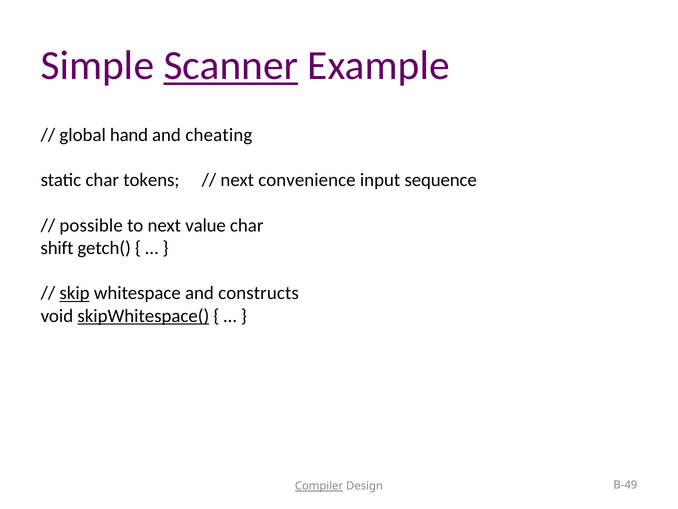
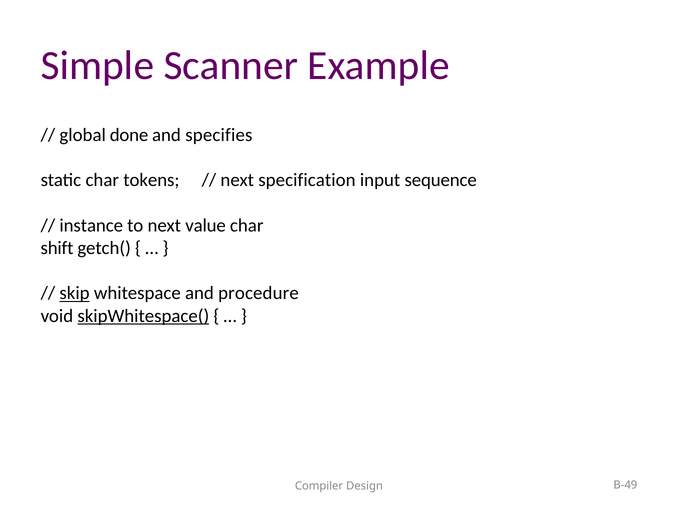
Scanner underline: present -> none (231, 66)
hand: hand -> done (129, 135)
cheating: cheating -> specifies (219, 135)
convenience: convenience -> specification (307, 180)
possible: possible -> instance (91, 225)
constructs: constructs -> procedure (258, 293)
Compiler underline: present -> none (319, 486)
